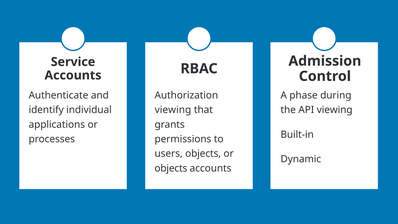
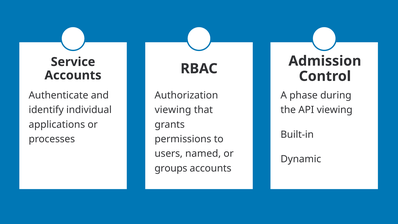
users objects: objects -> named (203, 154)
objects: objects -> groups (171, 168)
